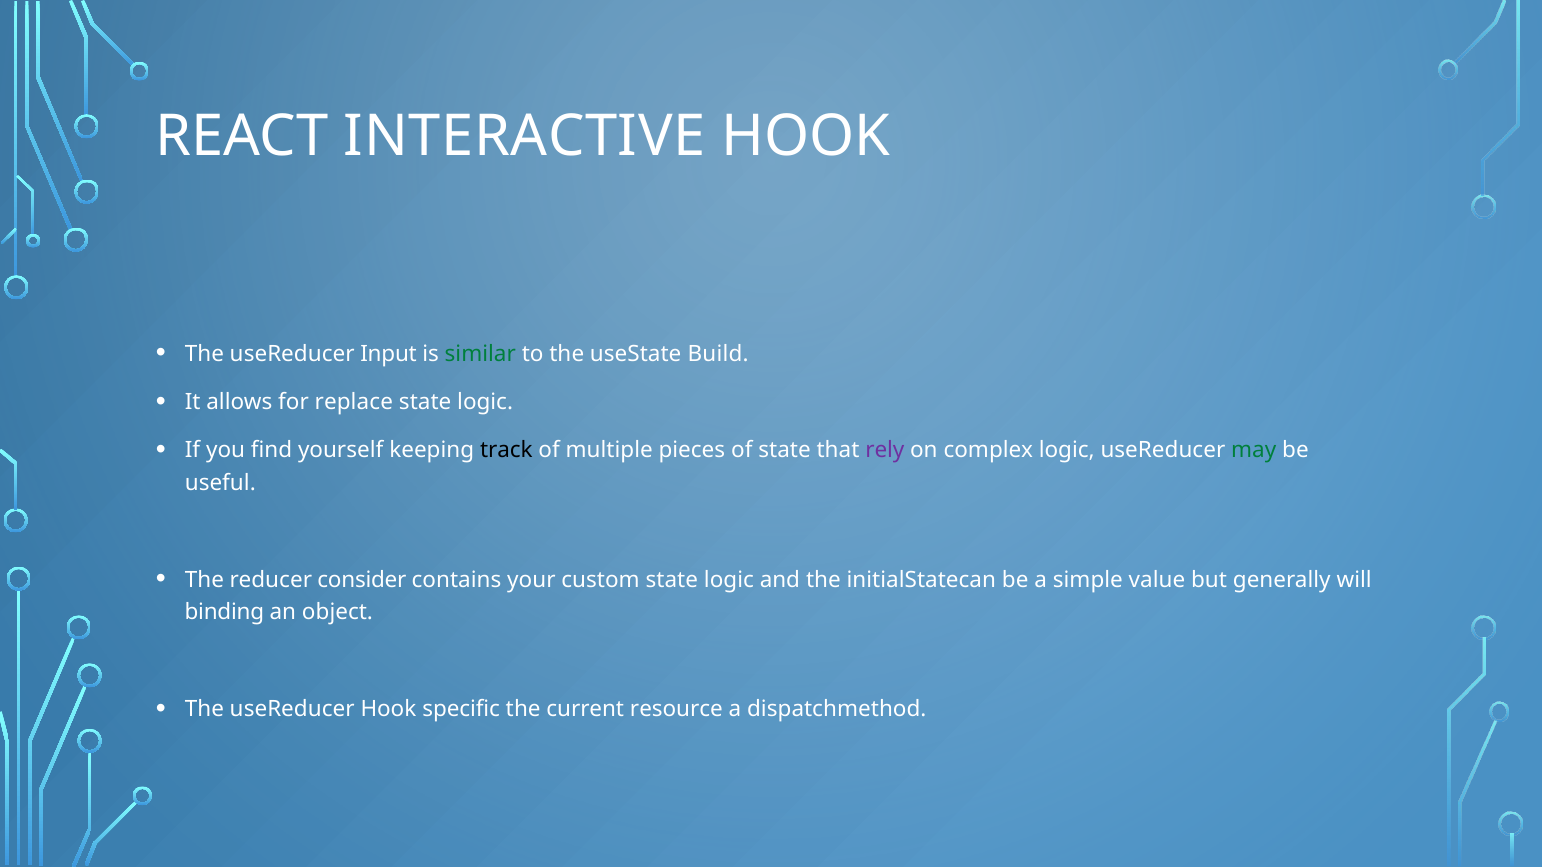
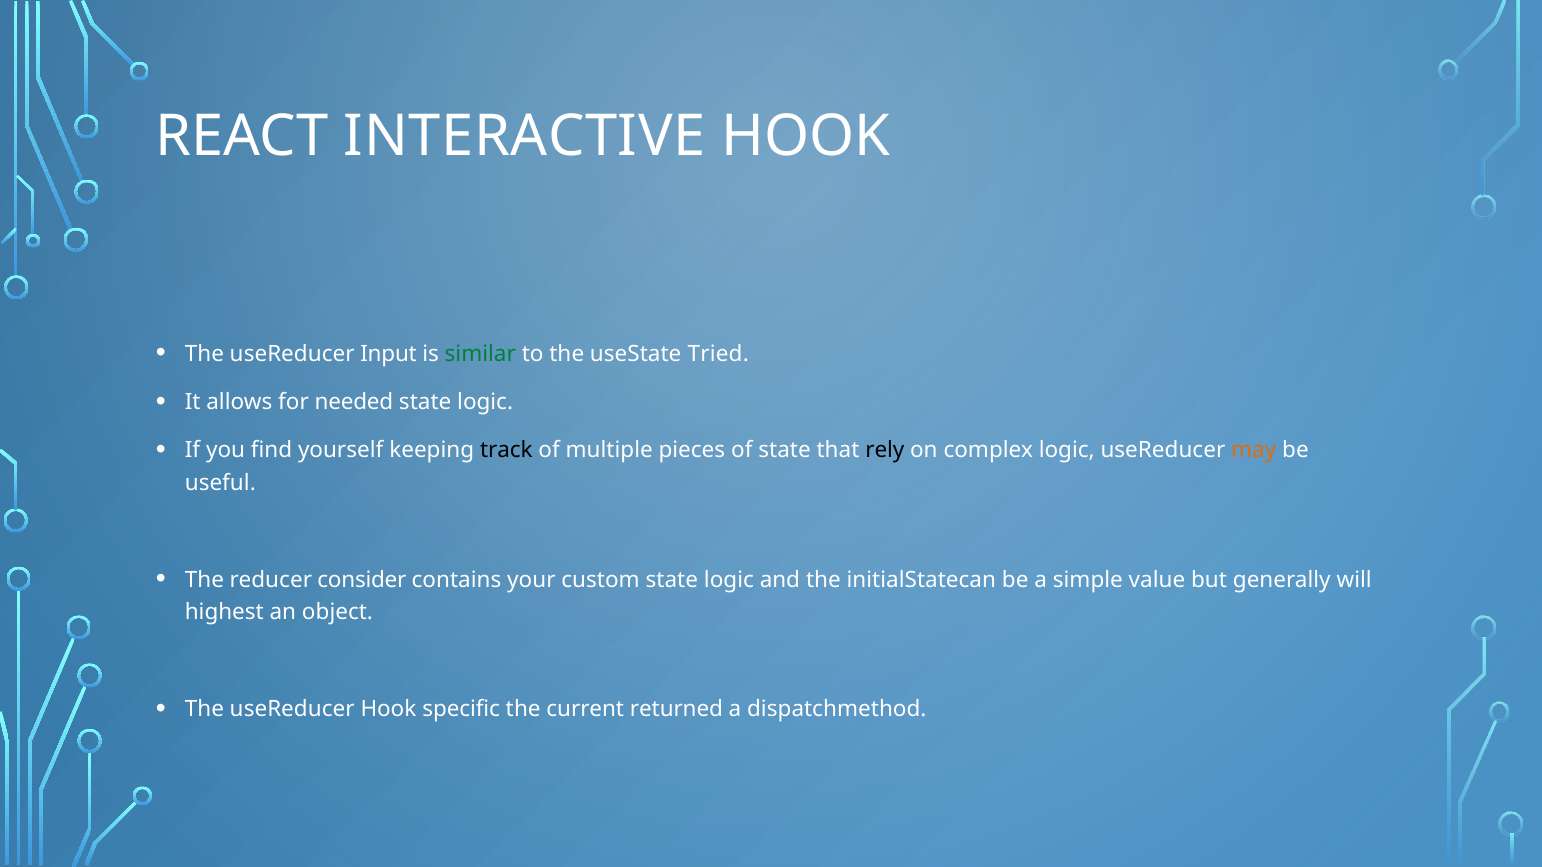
Build: Build -> Tried (718, 354)
replace: replace -> needed (354, 402)
rely colour: purple -> black (885, 451)
may colour: green -> orange (1254, 451)
binding: binding -> highest (224, 612)
resource: resource -> returned (676, 709)
